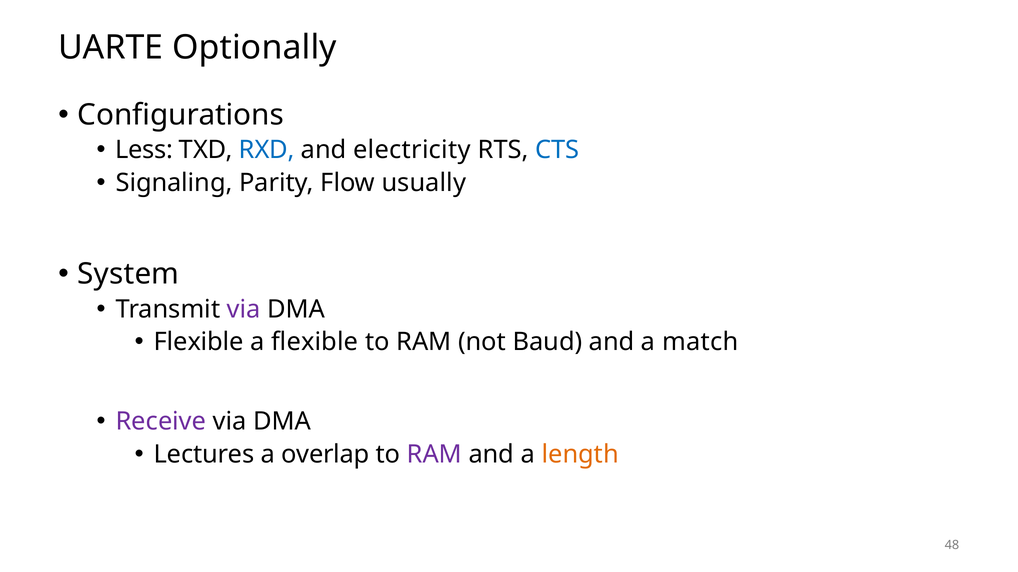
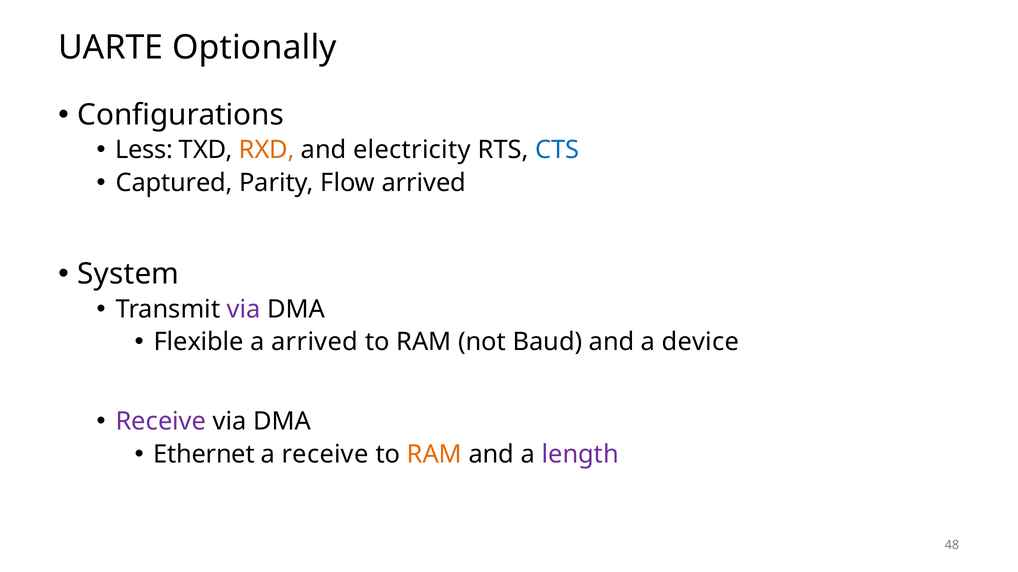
RXD colour: blue -> orange (267, 150)
Signaling: Signaling -> Captured (174, 183)
Flow usually: usually -> arrived (424, 183)
a flexible: flexible -> arrived (315, 342)
match: match -> device (700, 342)
Lectures: Lectures -> Ethernet (204, 455)
a overlap: overlap -> receive (325, 455)
RAM colour: purple -> orange (434, 455)
length colour: orange -> purple (580, 455)
